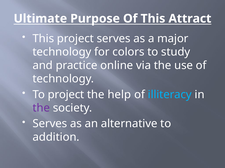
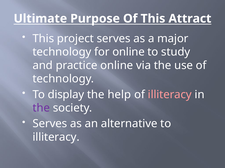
for colors: colors -> online (129, 52)
To project: project -> display (66, 95)
illiteracy colour: light blue -> pink (170, 95)
addition: addition -> illiteracy (56, 138)
